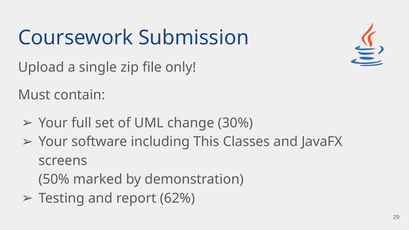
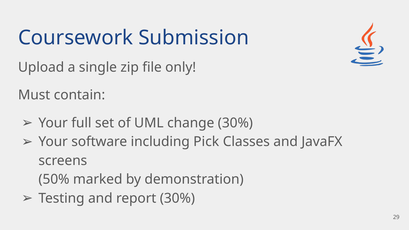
This: This -> Pick (206, 142)
report 62%: 62% -> 30% (177, 198)
